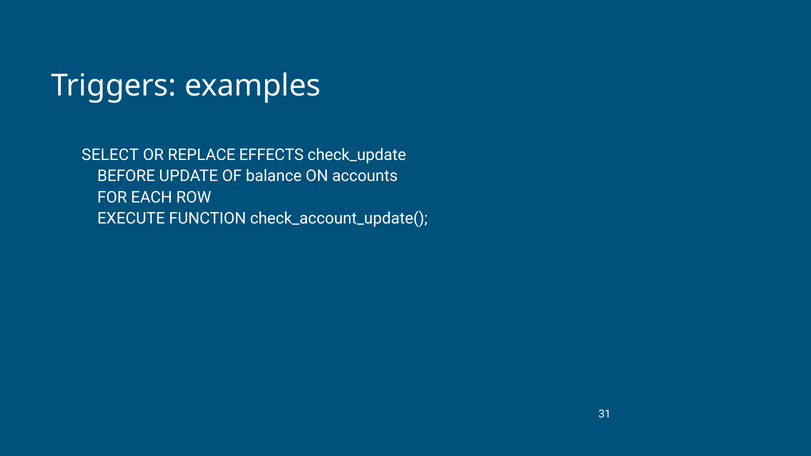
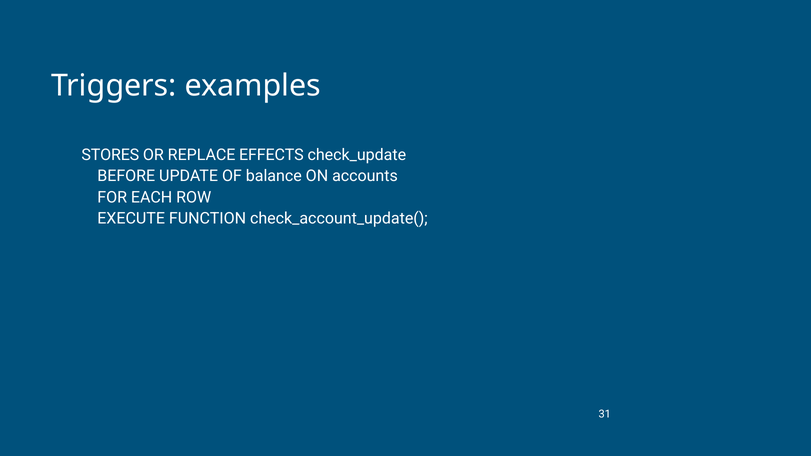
SELECT: SELECT -> STORES (110, 155)
